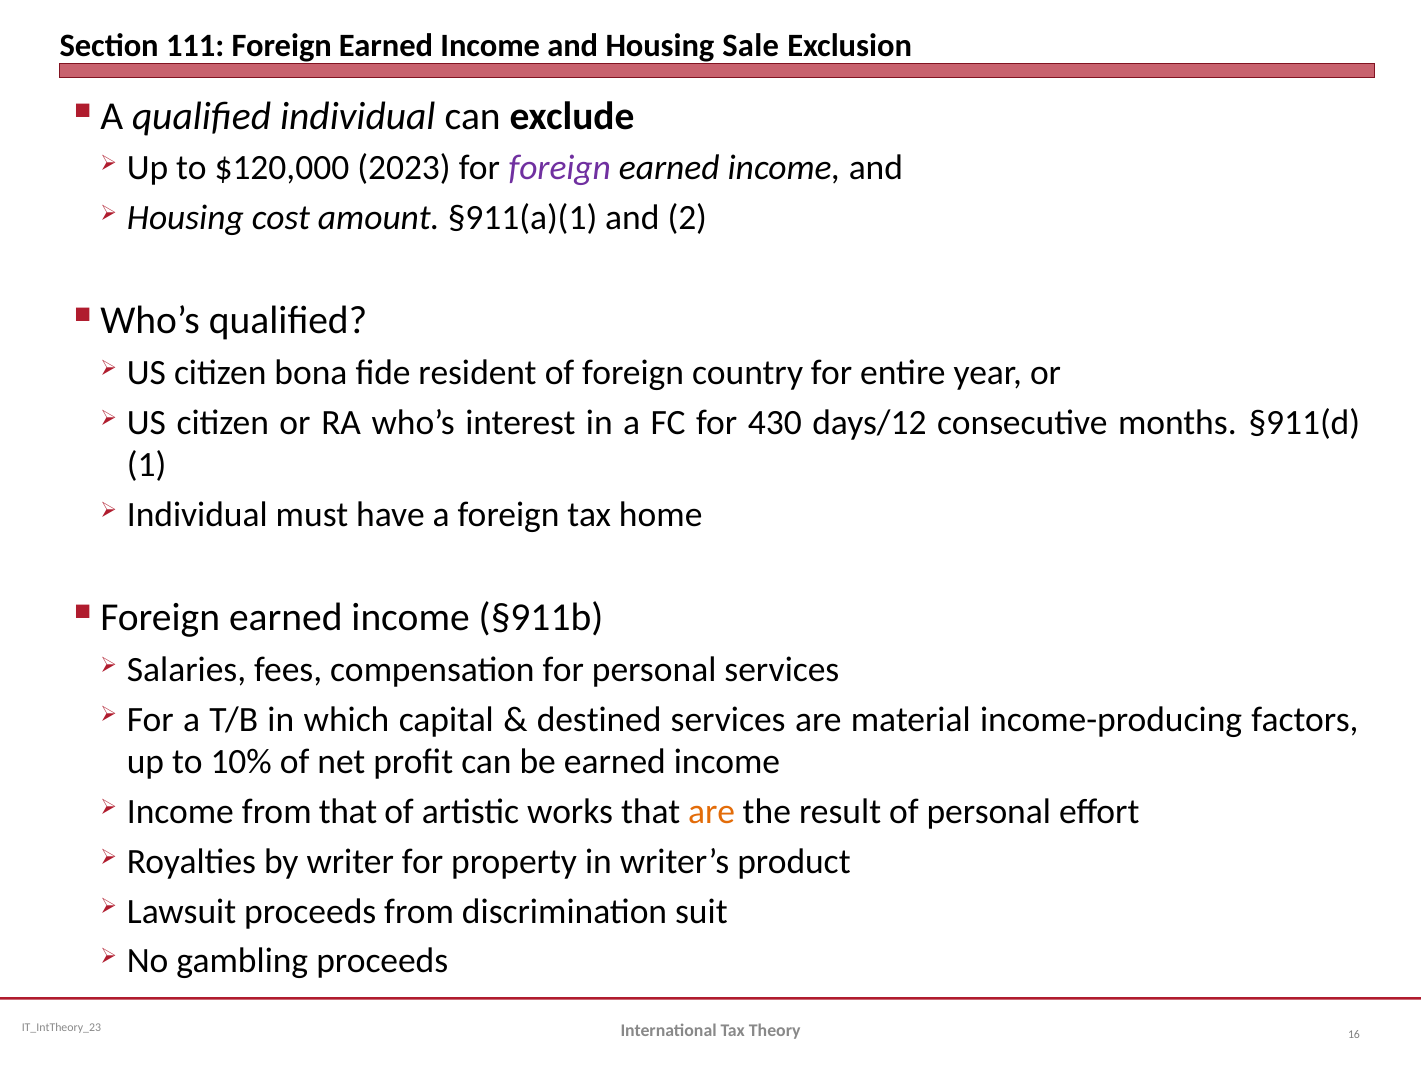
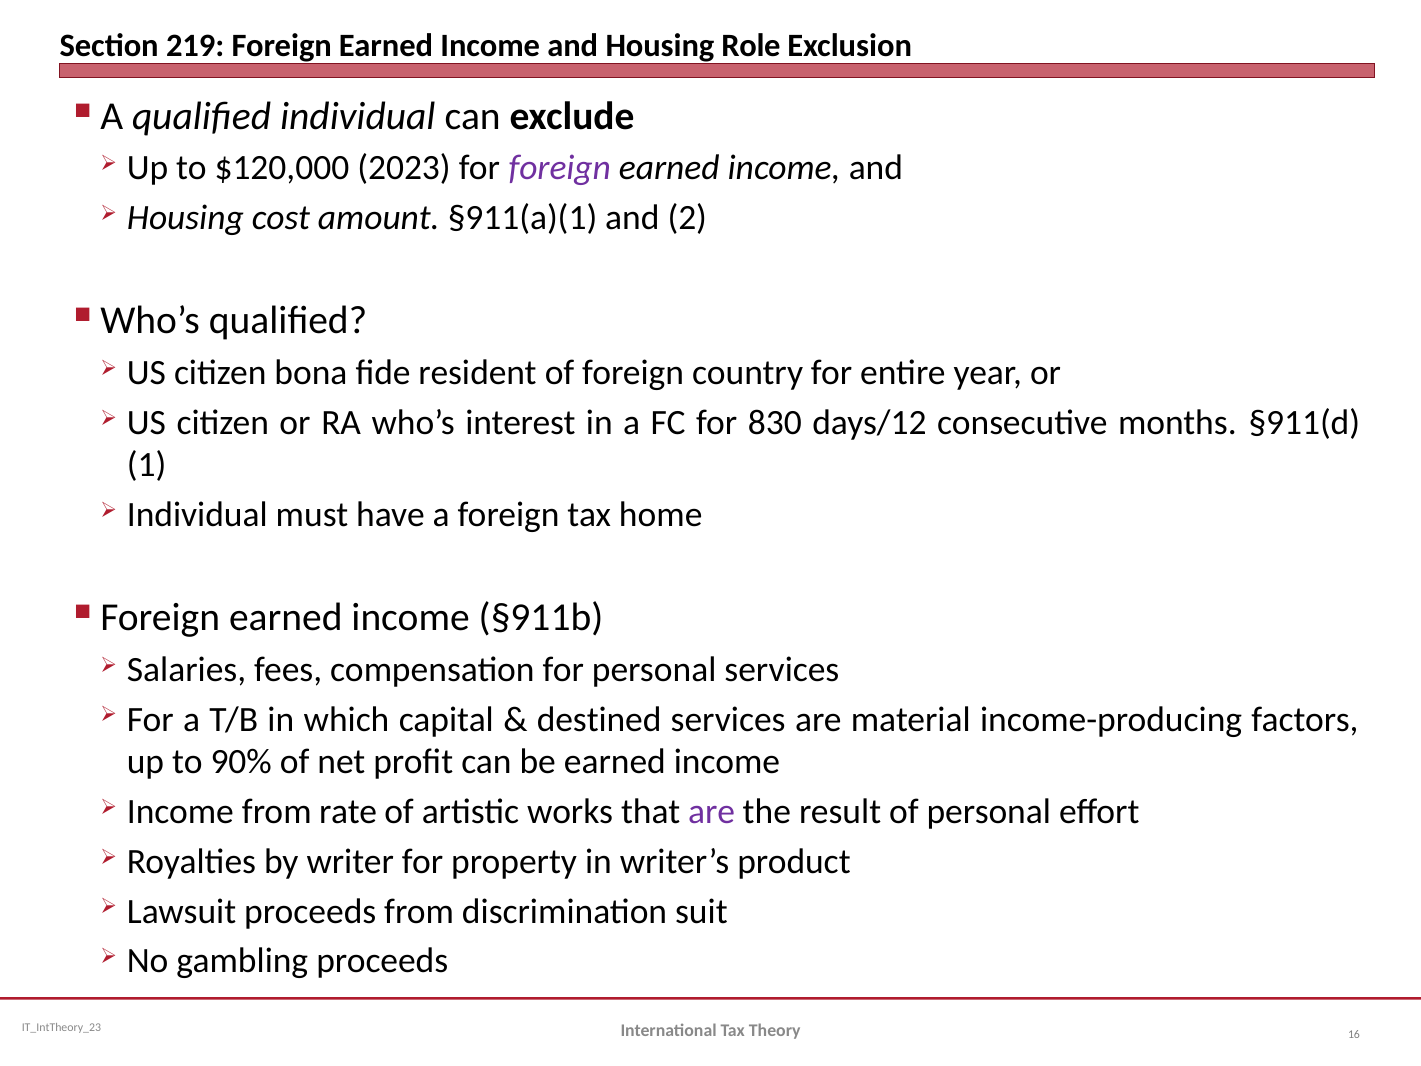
111: 111 -> 219 (195, 46)
Sale: Sale -> Role (751, 46)
430: 430 -> 830 (775, 422)
10%: 10% -> 90% (241, 762)
from that: that -> rate (348, 812)
are colour: orange -> purple (712, 812)
